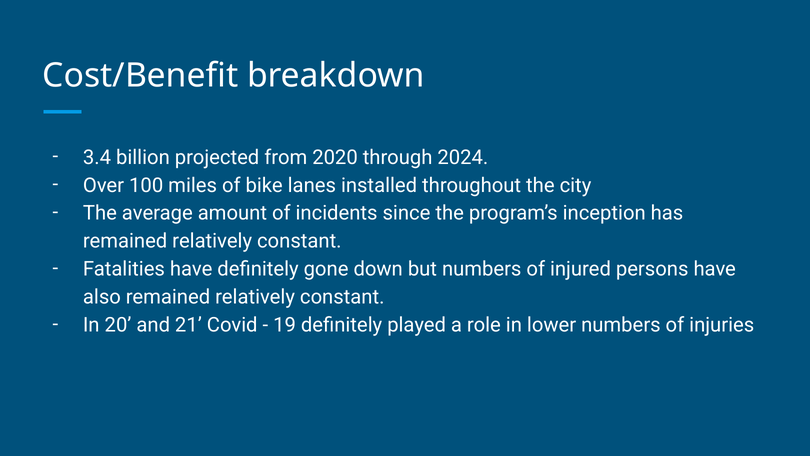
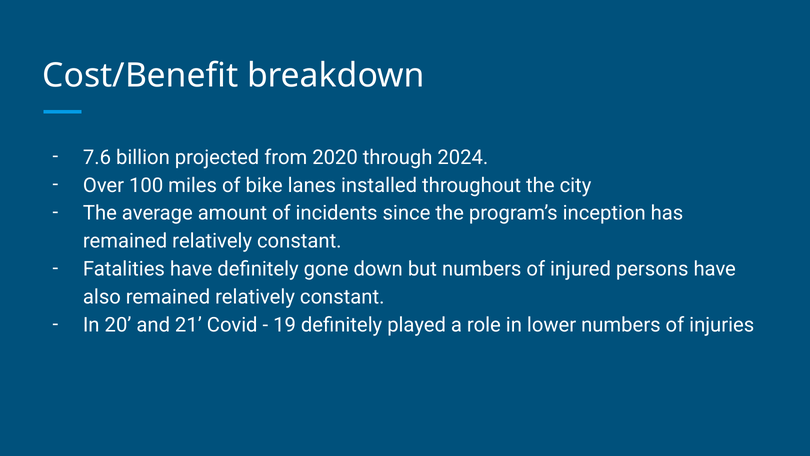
3.4: 3.4 -> 7.6 (97, 157)
